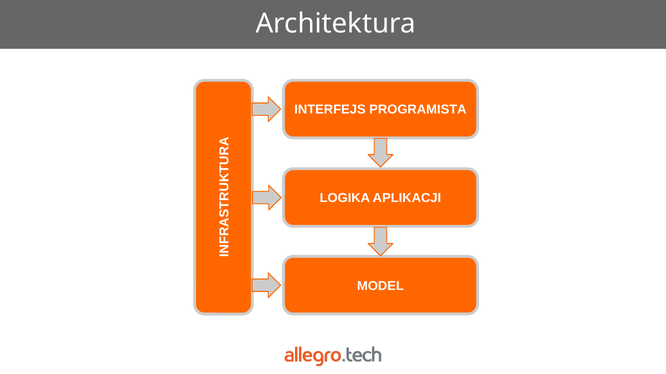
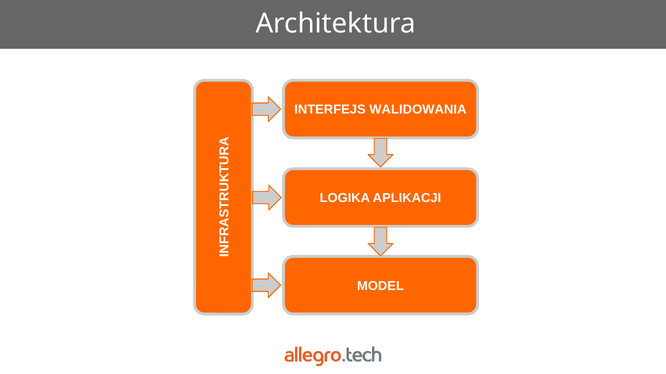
PROGRAMISTA: PROGRAMISTA -> WALIDOWANIA (418, 110)
